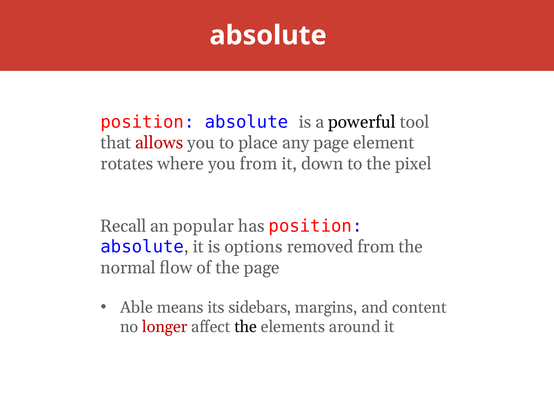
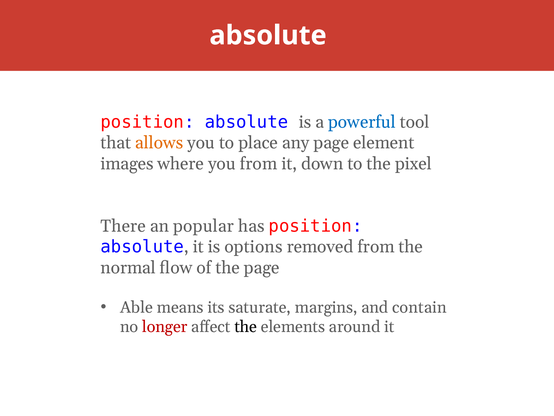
powerful colour: black -> blue (362, 122)
allows colour: red -> orange (159, 143)
rotates: rotates -> images (127, 164)
Recall: Recall -> There (123, 226)
sidebars: sidebars -> saturate (260, 307)
content: content -> contain (419, 307)
